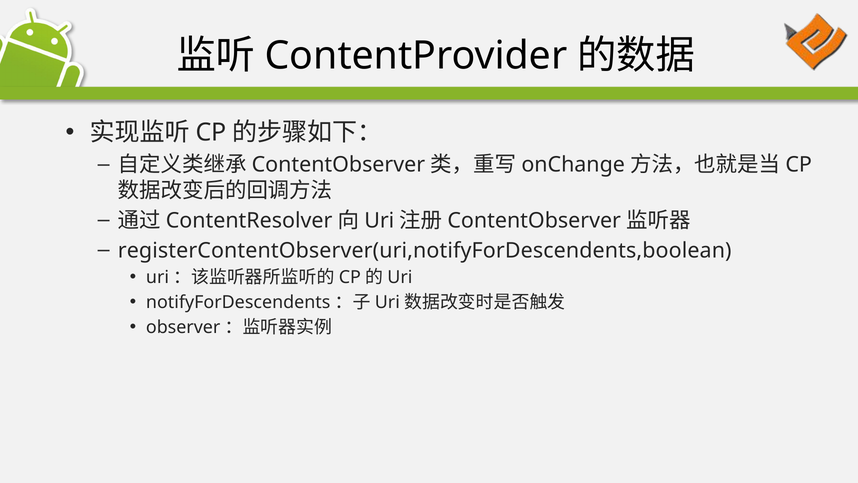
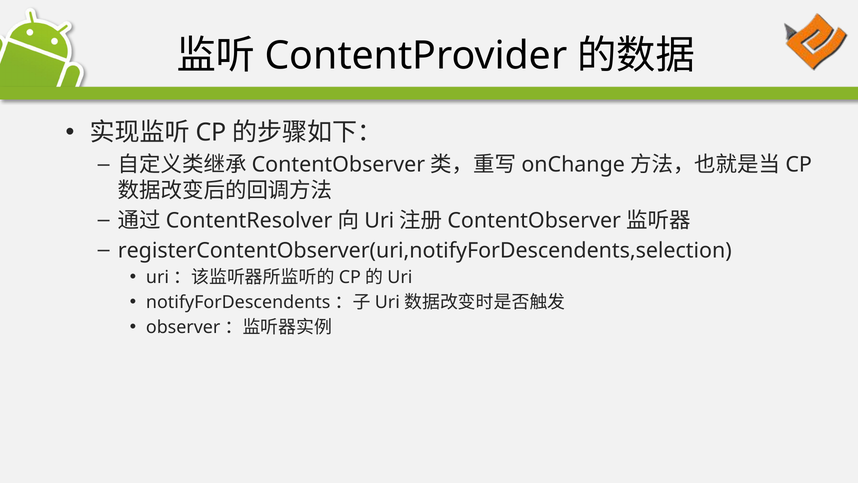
registerContentObserver(uri,notifyForDescendents,boolean: registerContentObserver(uri,notifyForDescendents,boolean -> registerContentObserver(uri,notifyForDescendents,selection (425, 250)
